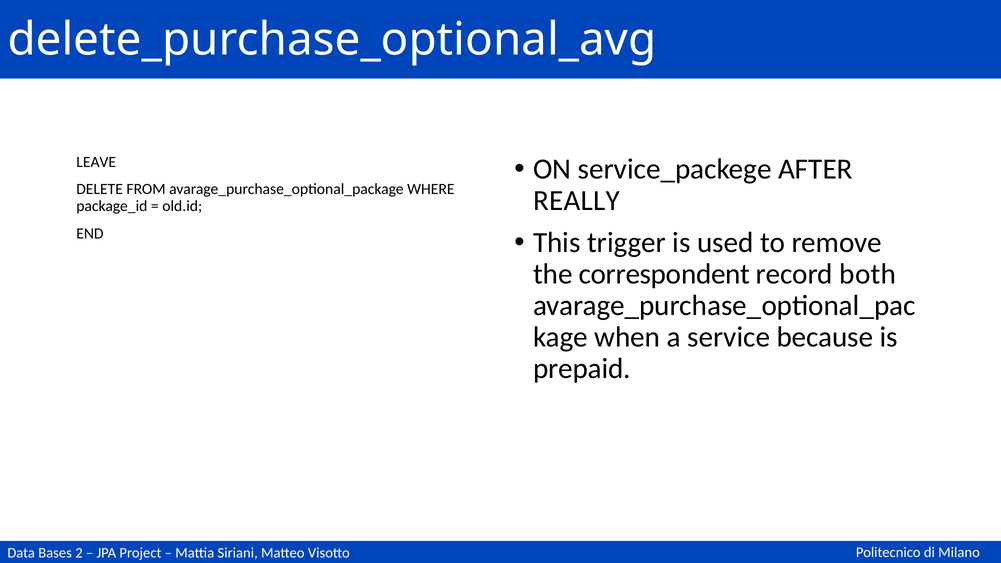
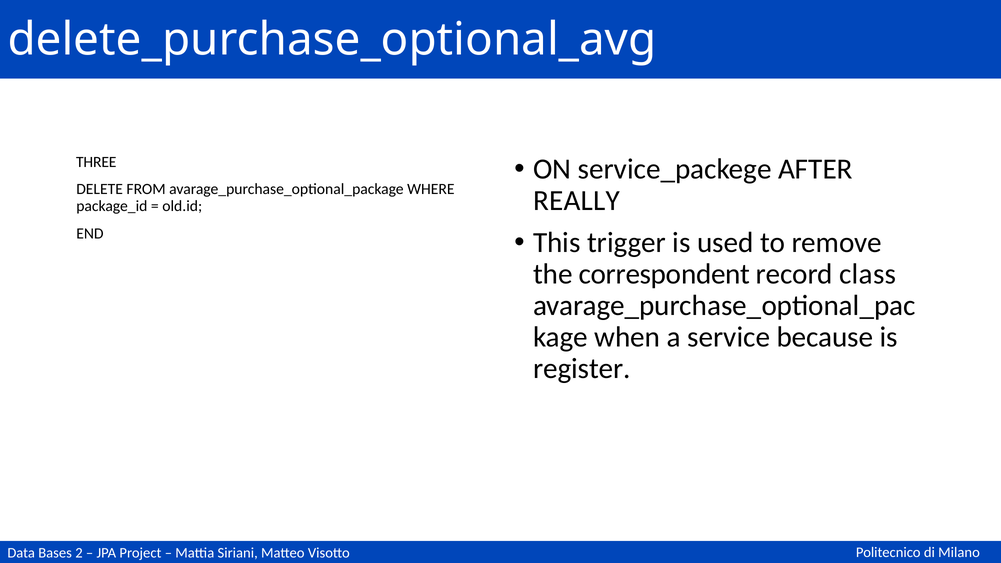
LEAVE: LEAVE -> THREE (96, 162)
both: both -> class (868, 274)
prepaid: prepaid -> register (582, 369)
